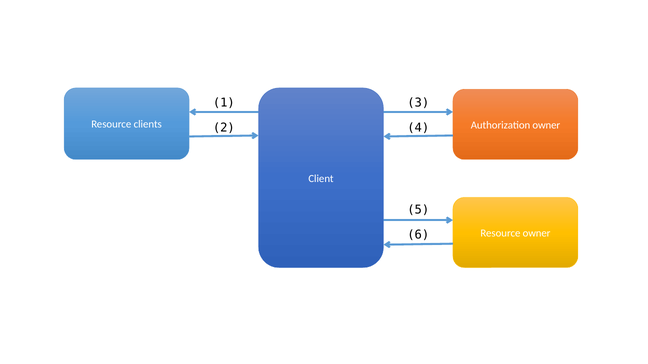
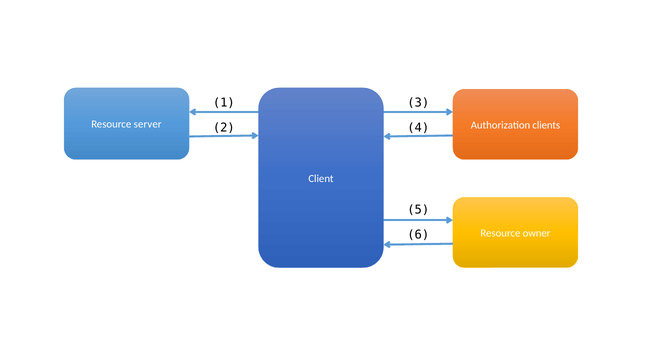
clients: clients -> server (148, 125)
Authorization owner: owner -> clients (546, 125)
